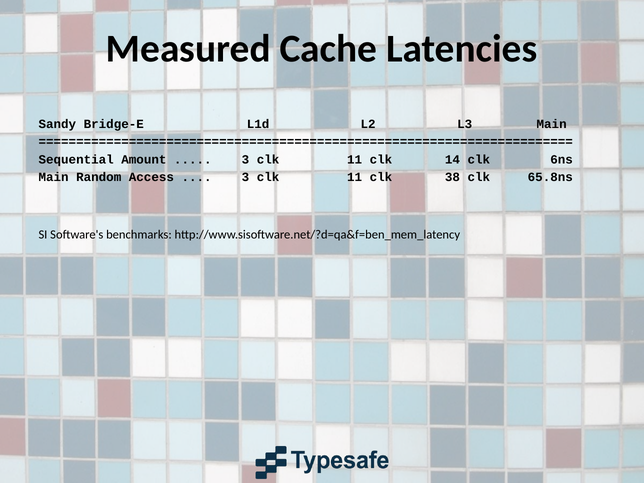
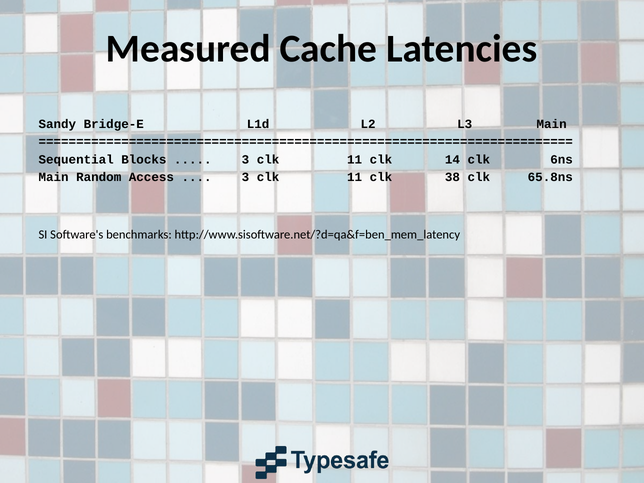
Amount: Amount -> Blocks (144, 159)
